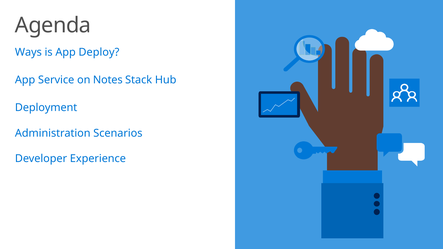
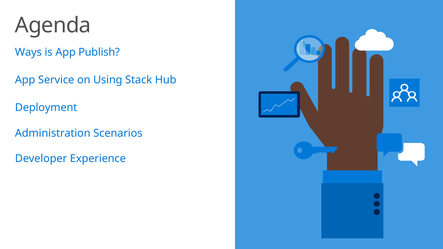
Deploy: Deploy -> Publish (99, 52)
Notes: Notes -> Using (108, 80)
